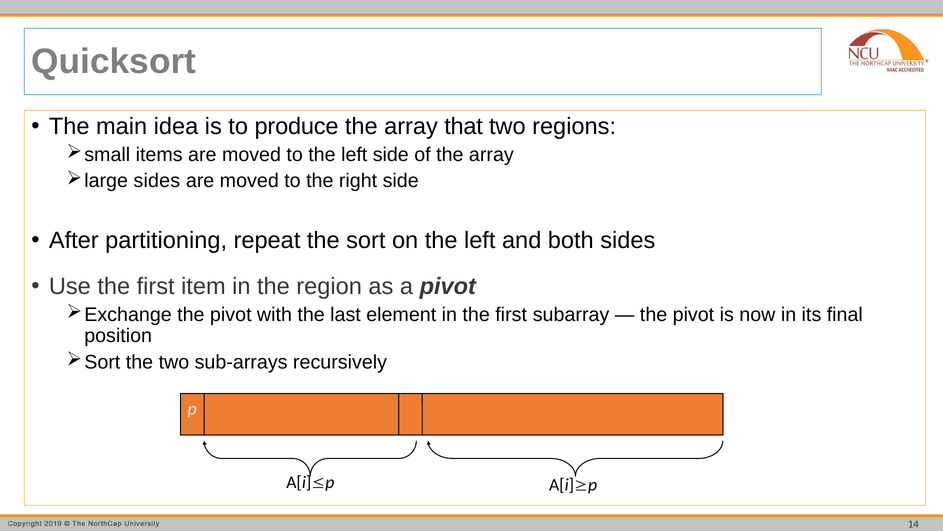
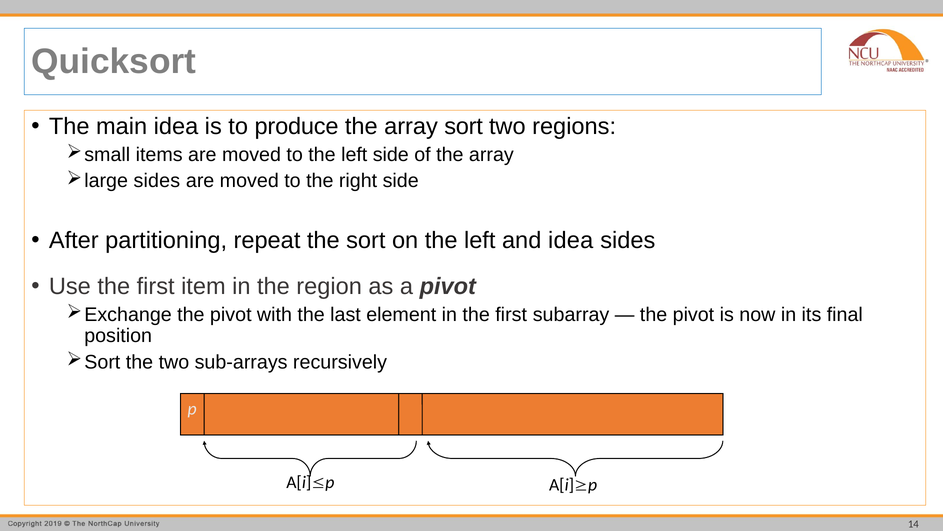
array that: that -> sort (464, 126)
and both: both -> idea (571, 240)
